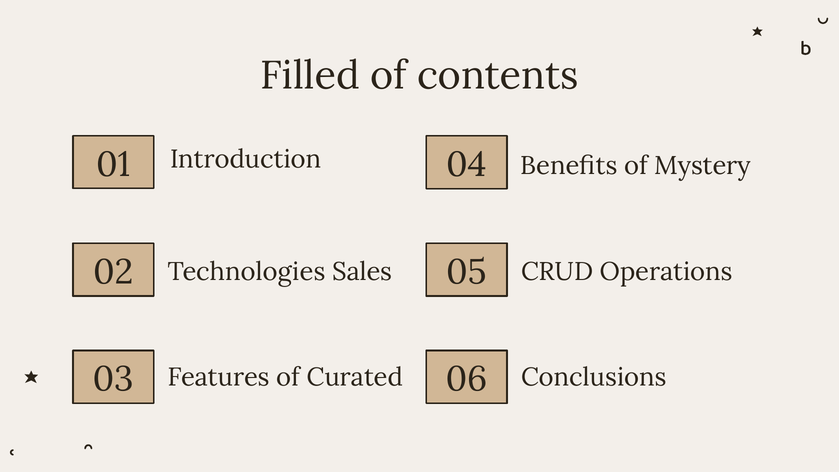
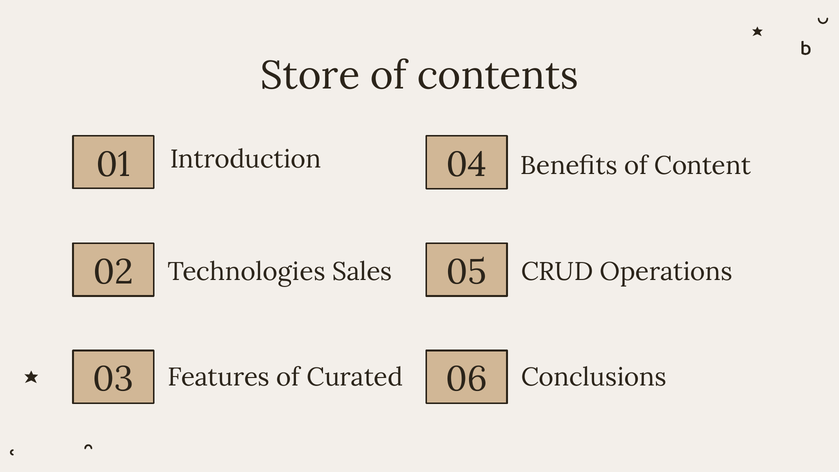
Filled: Filled -> Store (310, 76)
Mystery: Mystery -> Content (703, 166)
